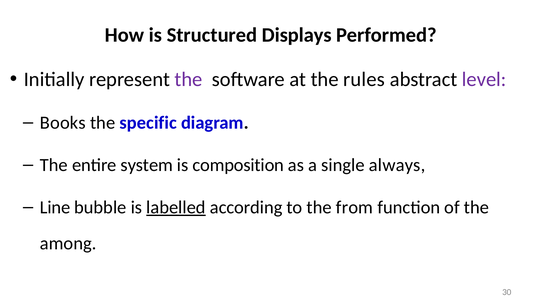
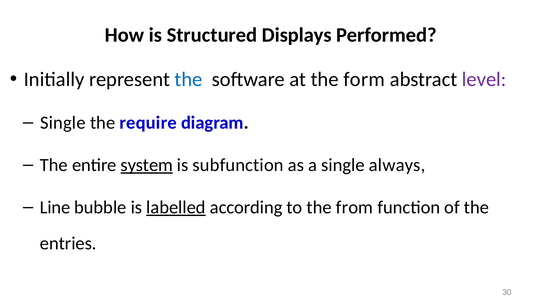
the colour: purple -> blue (189, 79)
rules: rules -> form (364, 79)
Books: Books -> Single (63, 123)
specific: specific -> require (148, 123)
system underline: none -> present (147, 165)
composition: composition -> subfunction (238, 165)
among: among -> entries (68, 243)
